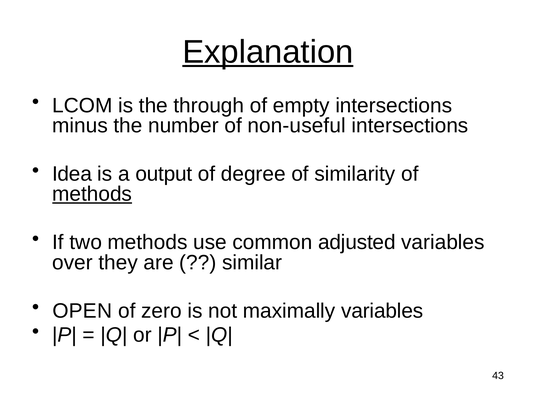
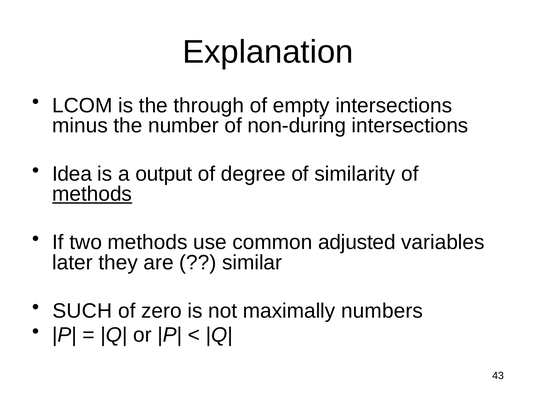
Explanation underline: present -> none (268, 52)
non-useful: non-useful -> non-during (297, 126)
over: over -> later (72, 262)
OPEN: OPEN -> SUCH (82, 311)
maximally variables: variables -> numbers (382, 311)
